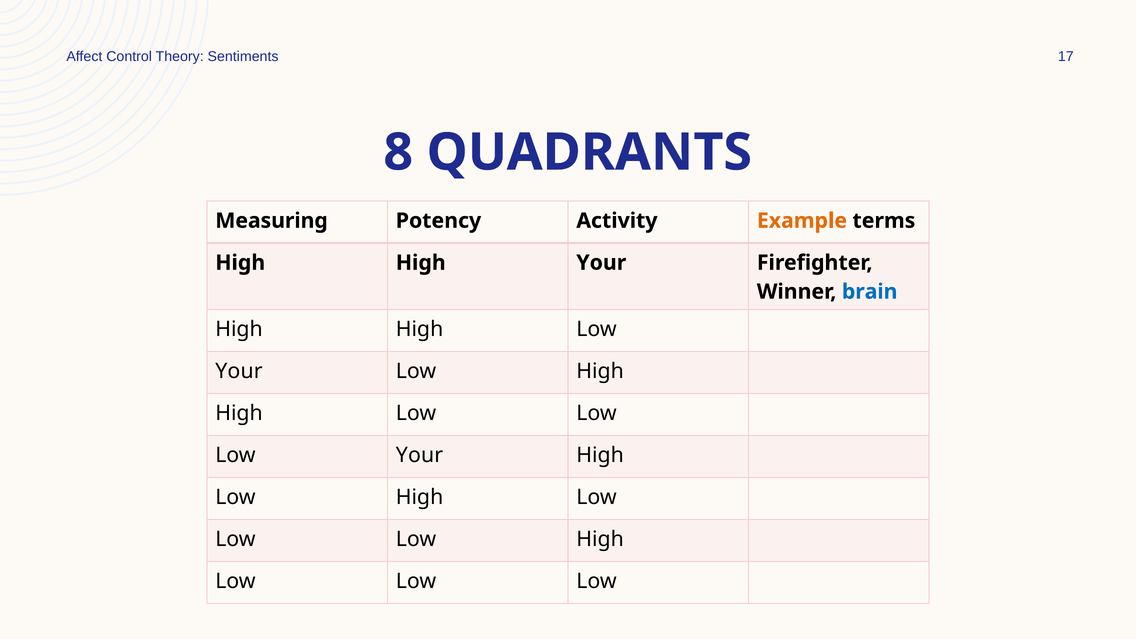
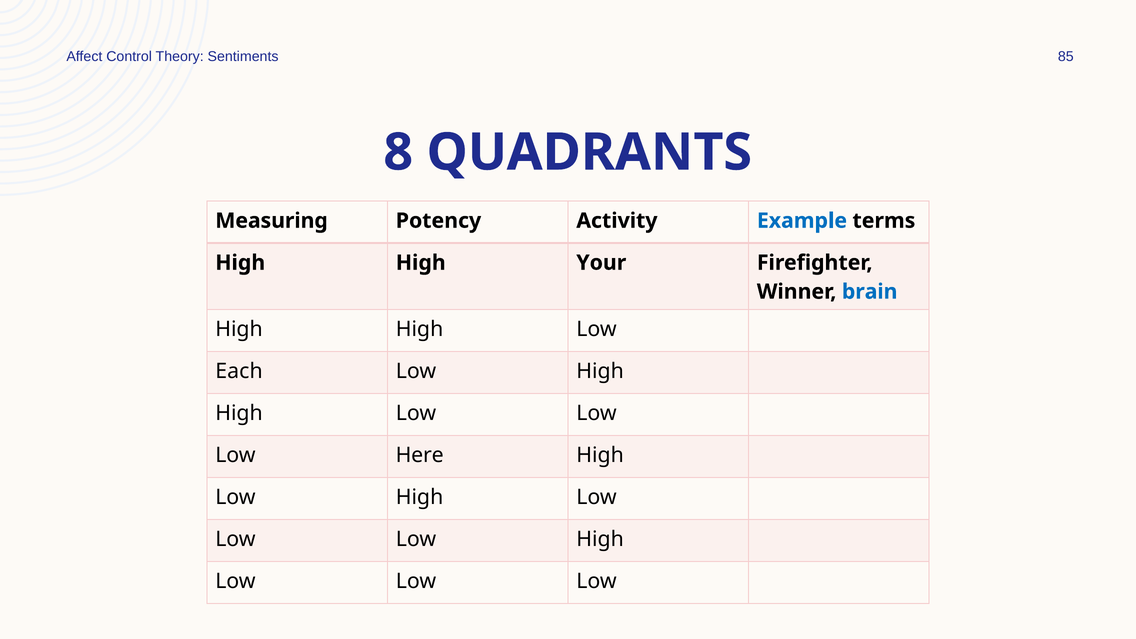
17: 17 -> 85 (1066, 56)
Example colour: orange -> blue (802, 221)
Your: Your -> Each (239, 371)
Your: Your -> Here (420, 455)
